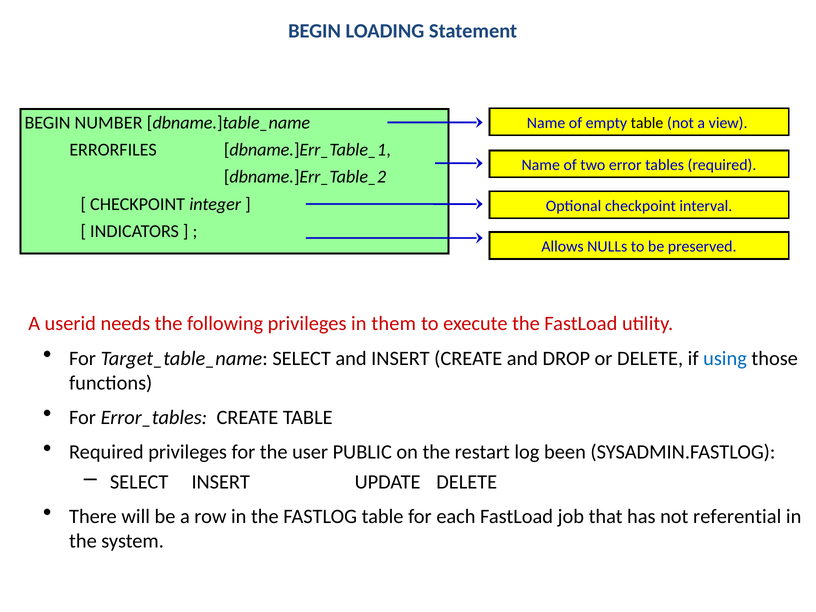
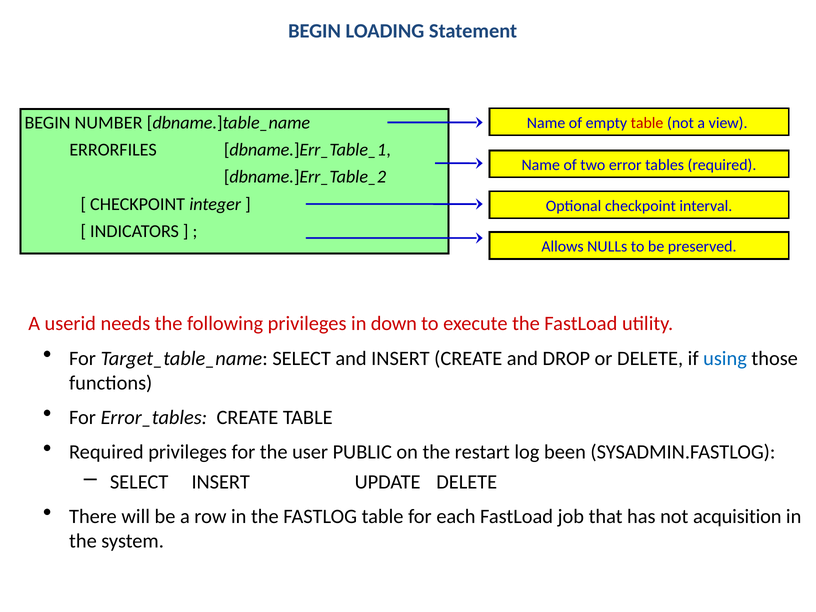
table colour: black -> red (647, 123)
them: them -> down (394, 324)
referential: referential -> acquisition (737, 517)
